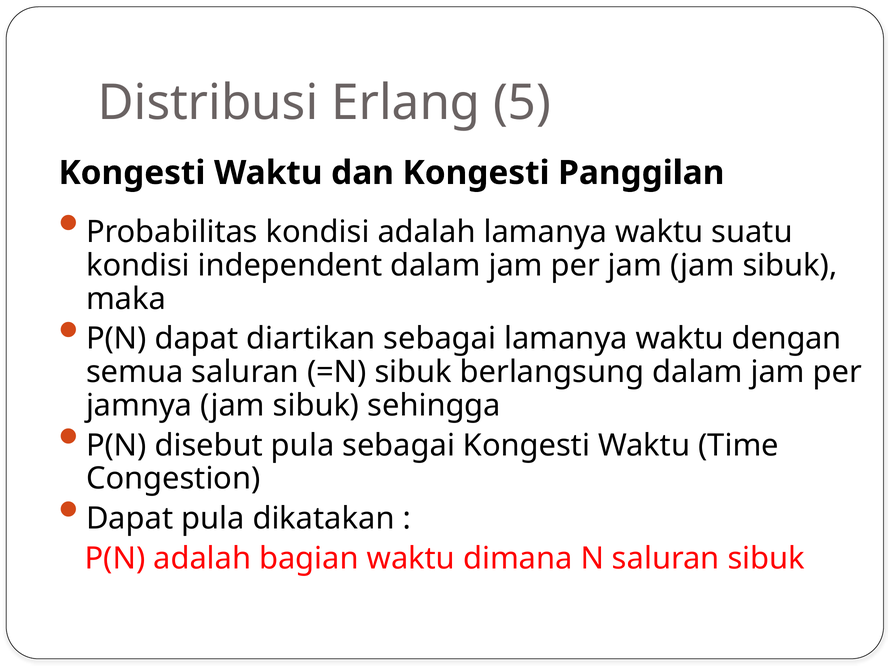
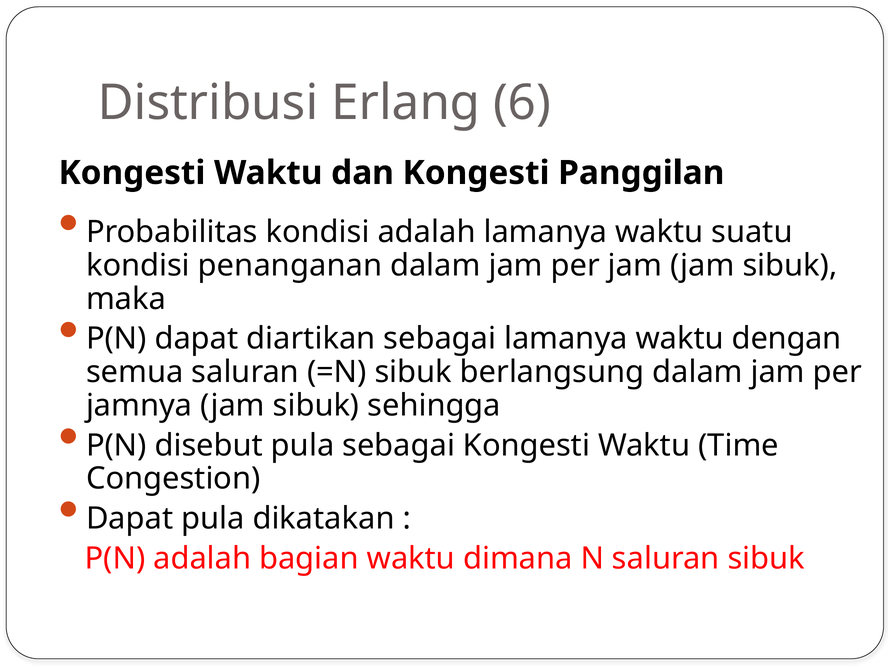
5: 5 -> 6 (522, 103)
independent: independent -> penanganan (290, 265)
